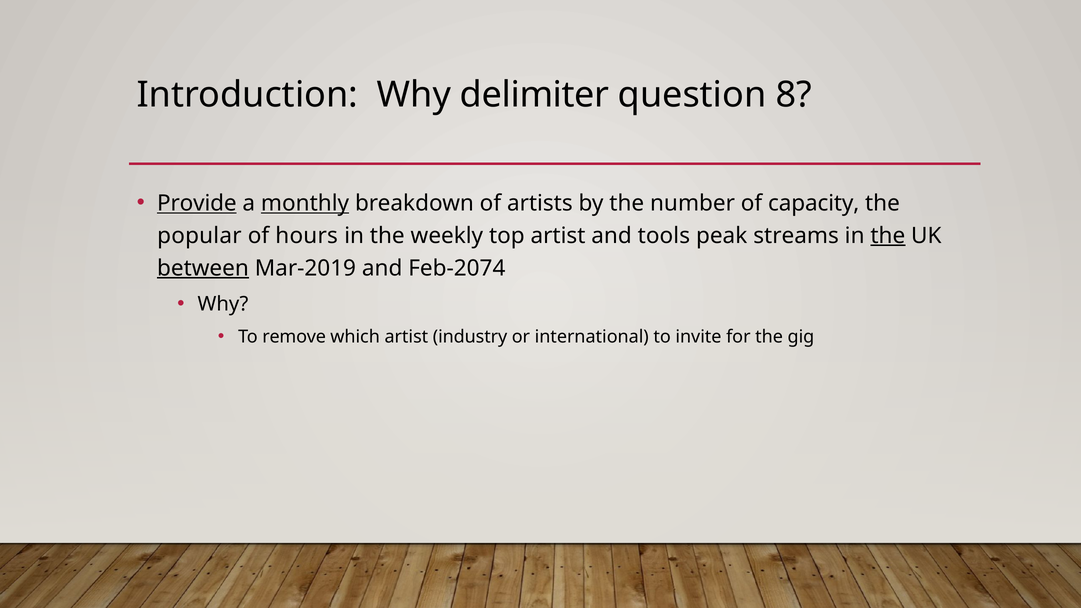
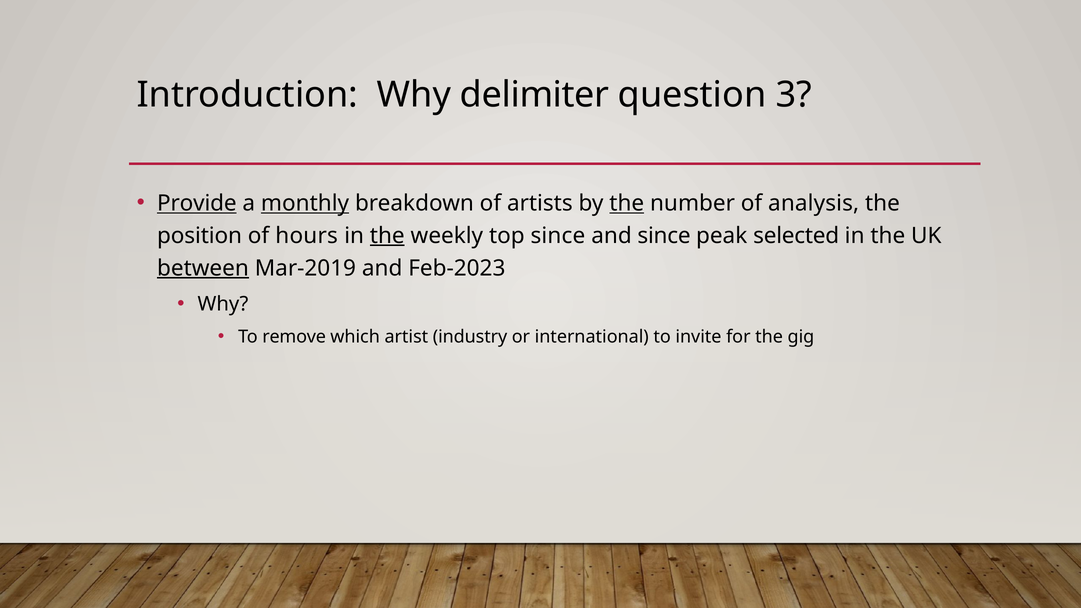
8: 8 -> 3 (794, 95)
the underline: none -> present (627, 203)
capacity: capacity -> analysis (814, 203)
popular: popular -> position (200, 236)
the underline: none -> present (387, 236)
top artist: artist -> since (558, 236)
and tools: tools -> since (664, 236)
streams: streams -> selected (796, 236)
the underline: present -> none (888, 236)
Feb-2074: Feb-2074 -> Feb-2023 (457, 268)
